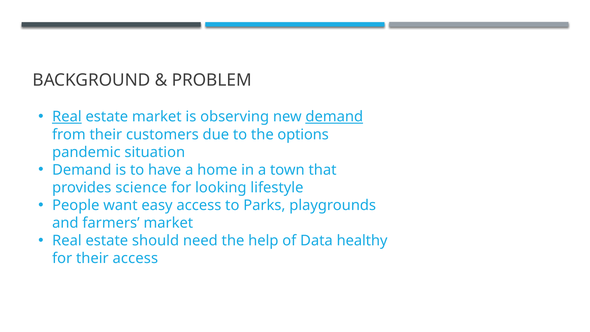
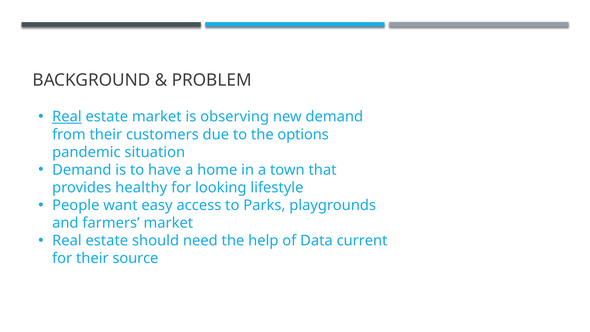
demand underline: present -> none (334, 117)
science: science -> healthy (141, 188)
healthy: healthy -> current (362, 241)
their access: access -> source (135, 258)
